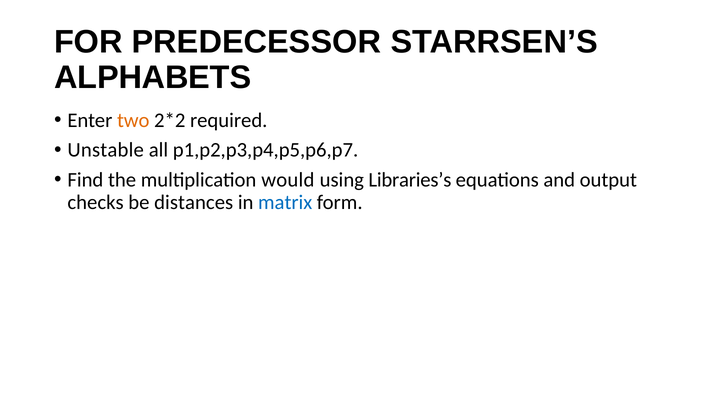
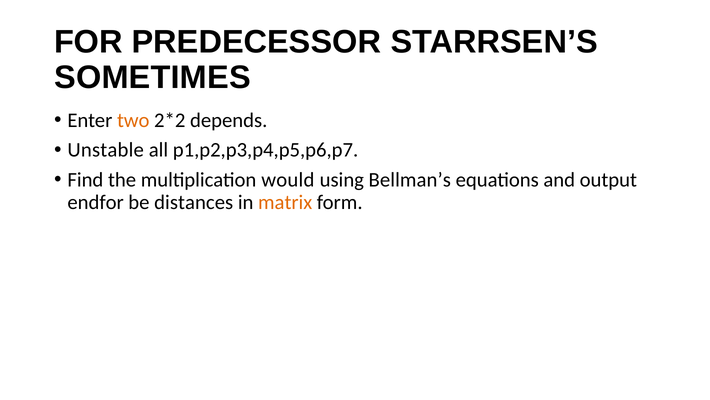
ALPHABETS: ALPHABETS -> SOMETIMES (152, 77)
required: required -> depends (229, 120)
Libraries’s: Libraries’s -> Bellman’s (410, 180)
checks: checks -> endfor (96, 202)
matrix colour: blue -> orange (285, 202)
